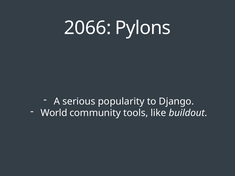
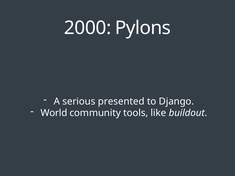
2066: 2066 -> 2000 (88, 28)
popularity: popularity -> presented (121, 101)
